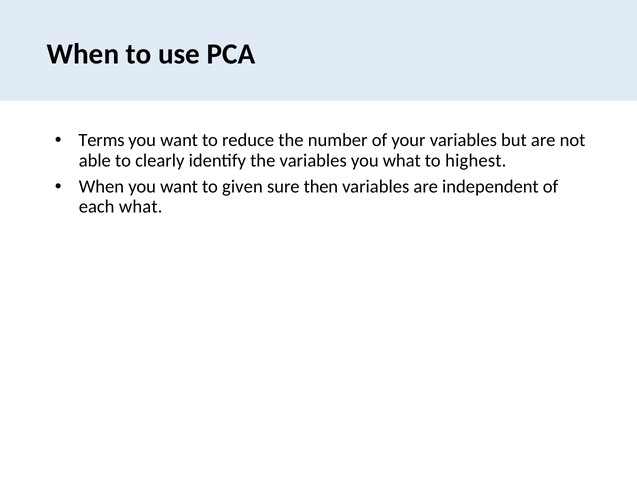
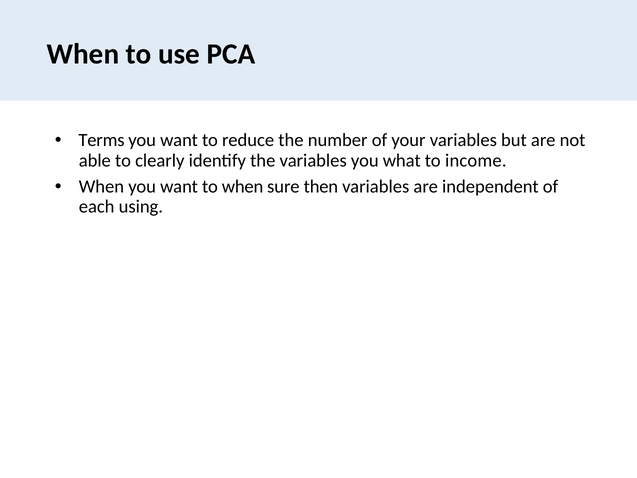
highest: highest -> income (476, 160)
to given: given -> when (243, 187)
each what: what -> using (141, 207)
